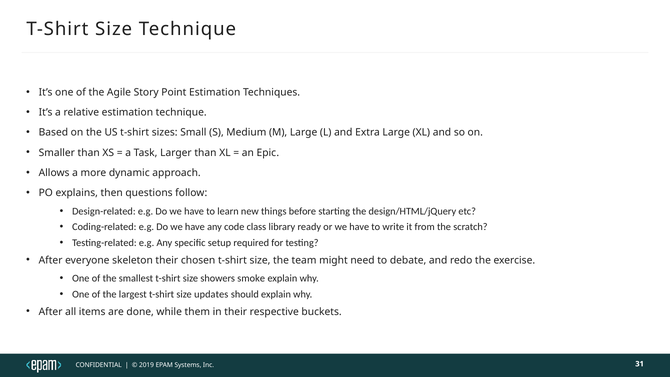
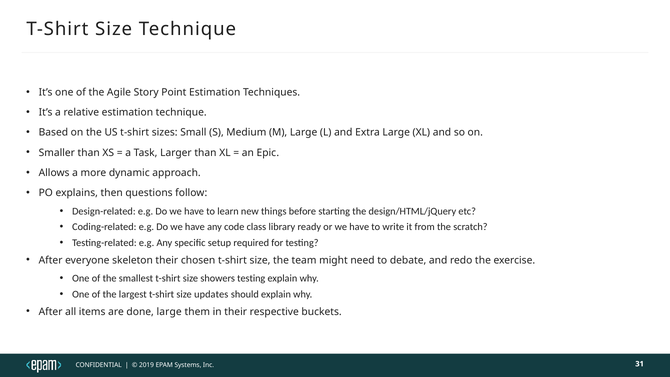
showers smoke: smoke -> testing (251, 278)
done while: while -> large (169, 312)
